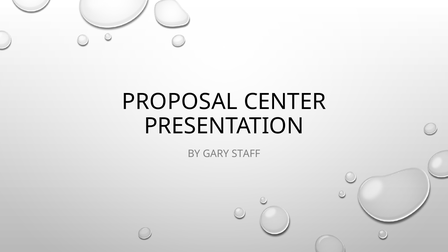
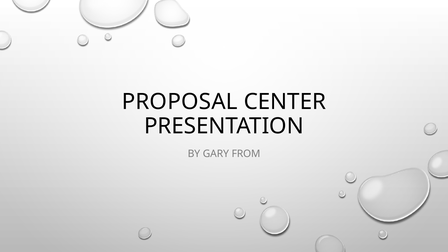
STAFF: STAFF -> FROM (246, 154)
